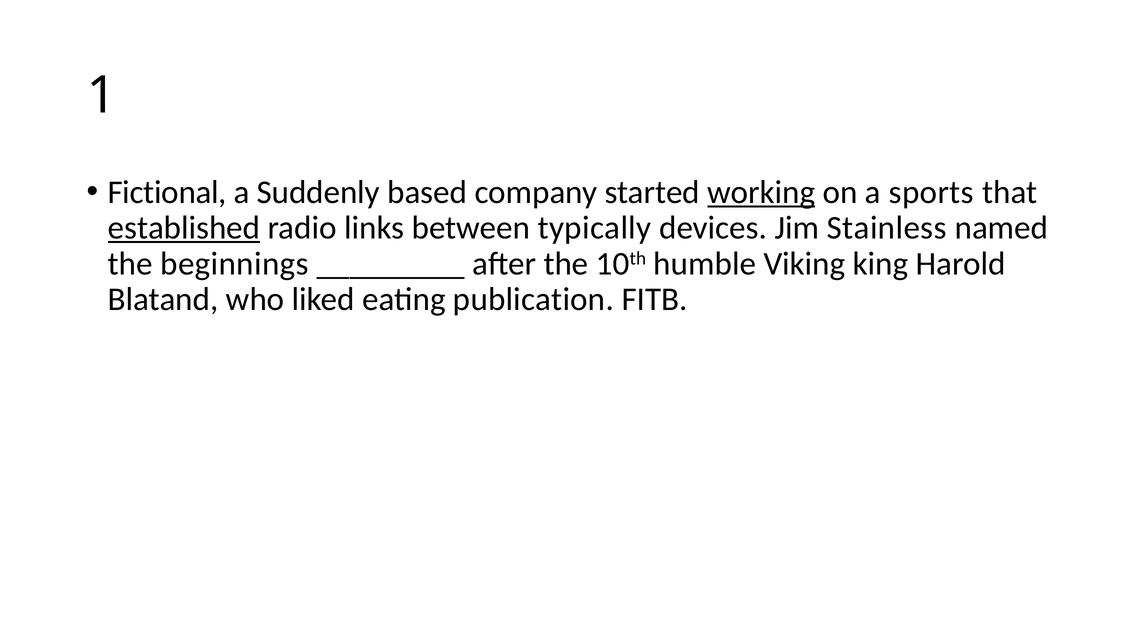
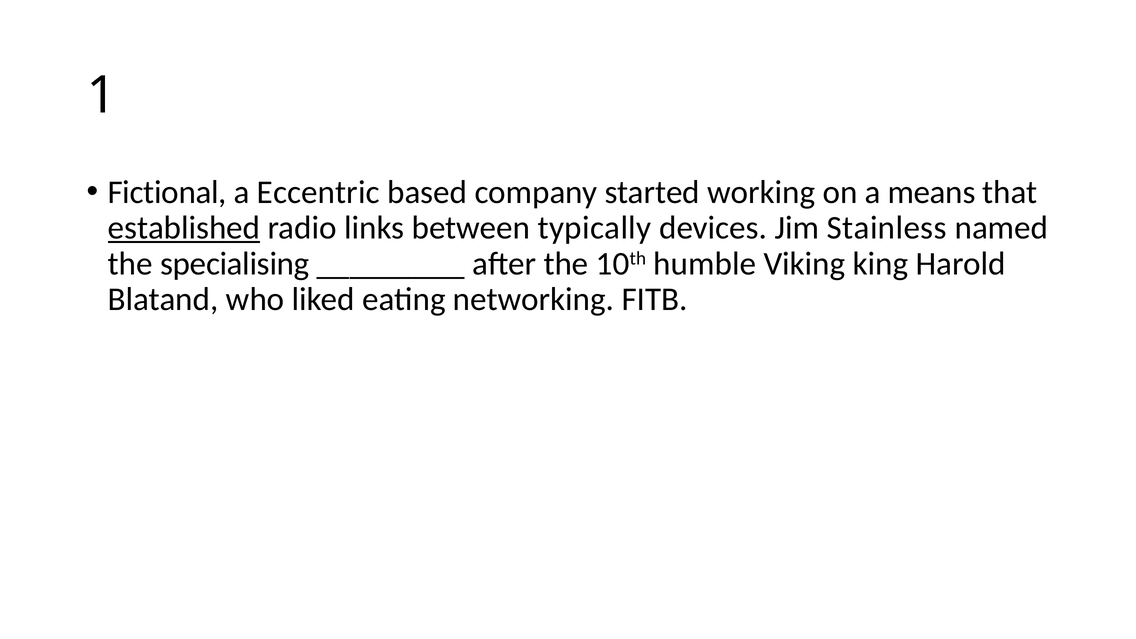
Suddenly: Suddenly -> Eccentric (318, 192)
working underline: present -> none (761, 192)
sports: sports -> means (932, 192)
beginnings: beginnings -> specialising (235, 264)
publication: publication -> networking (534, 299)
